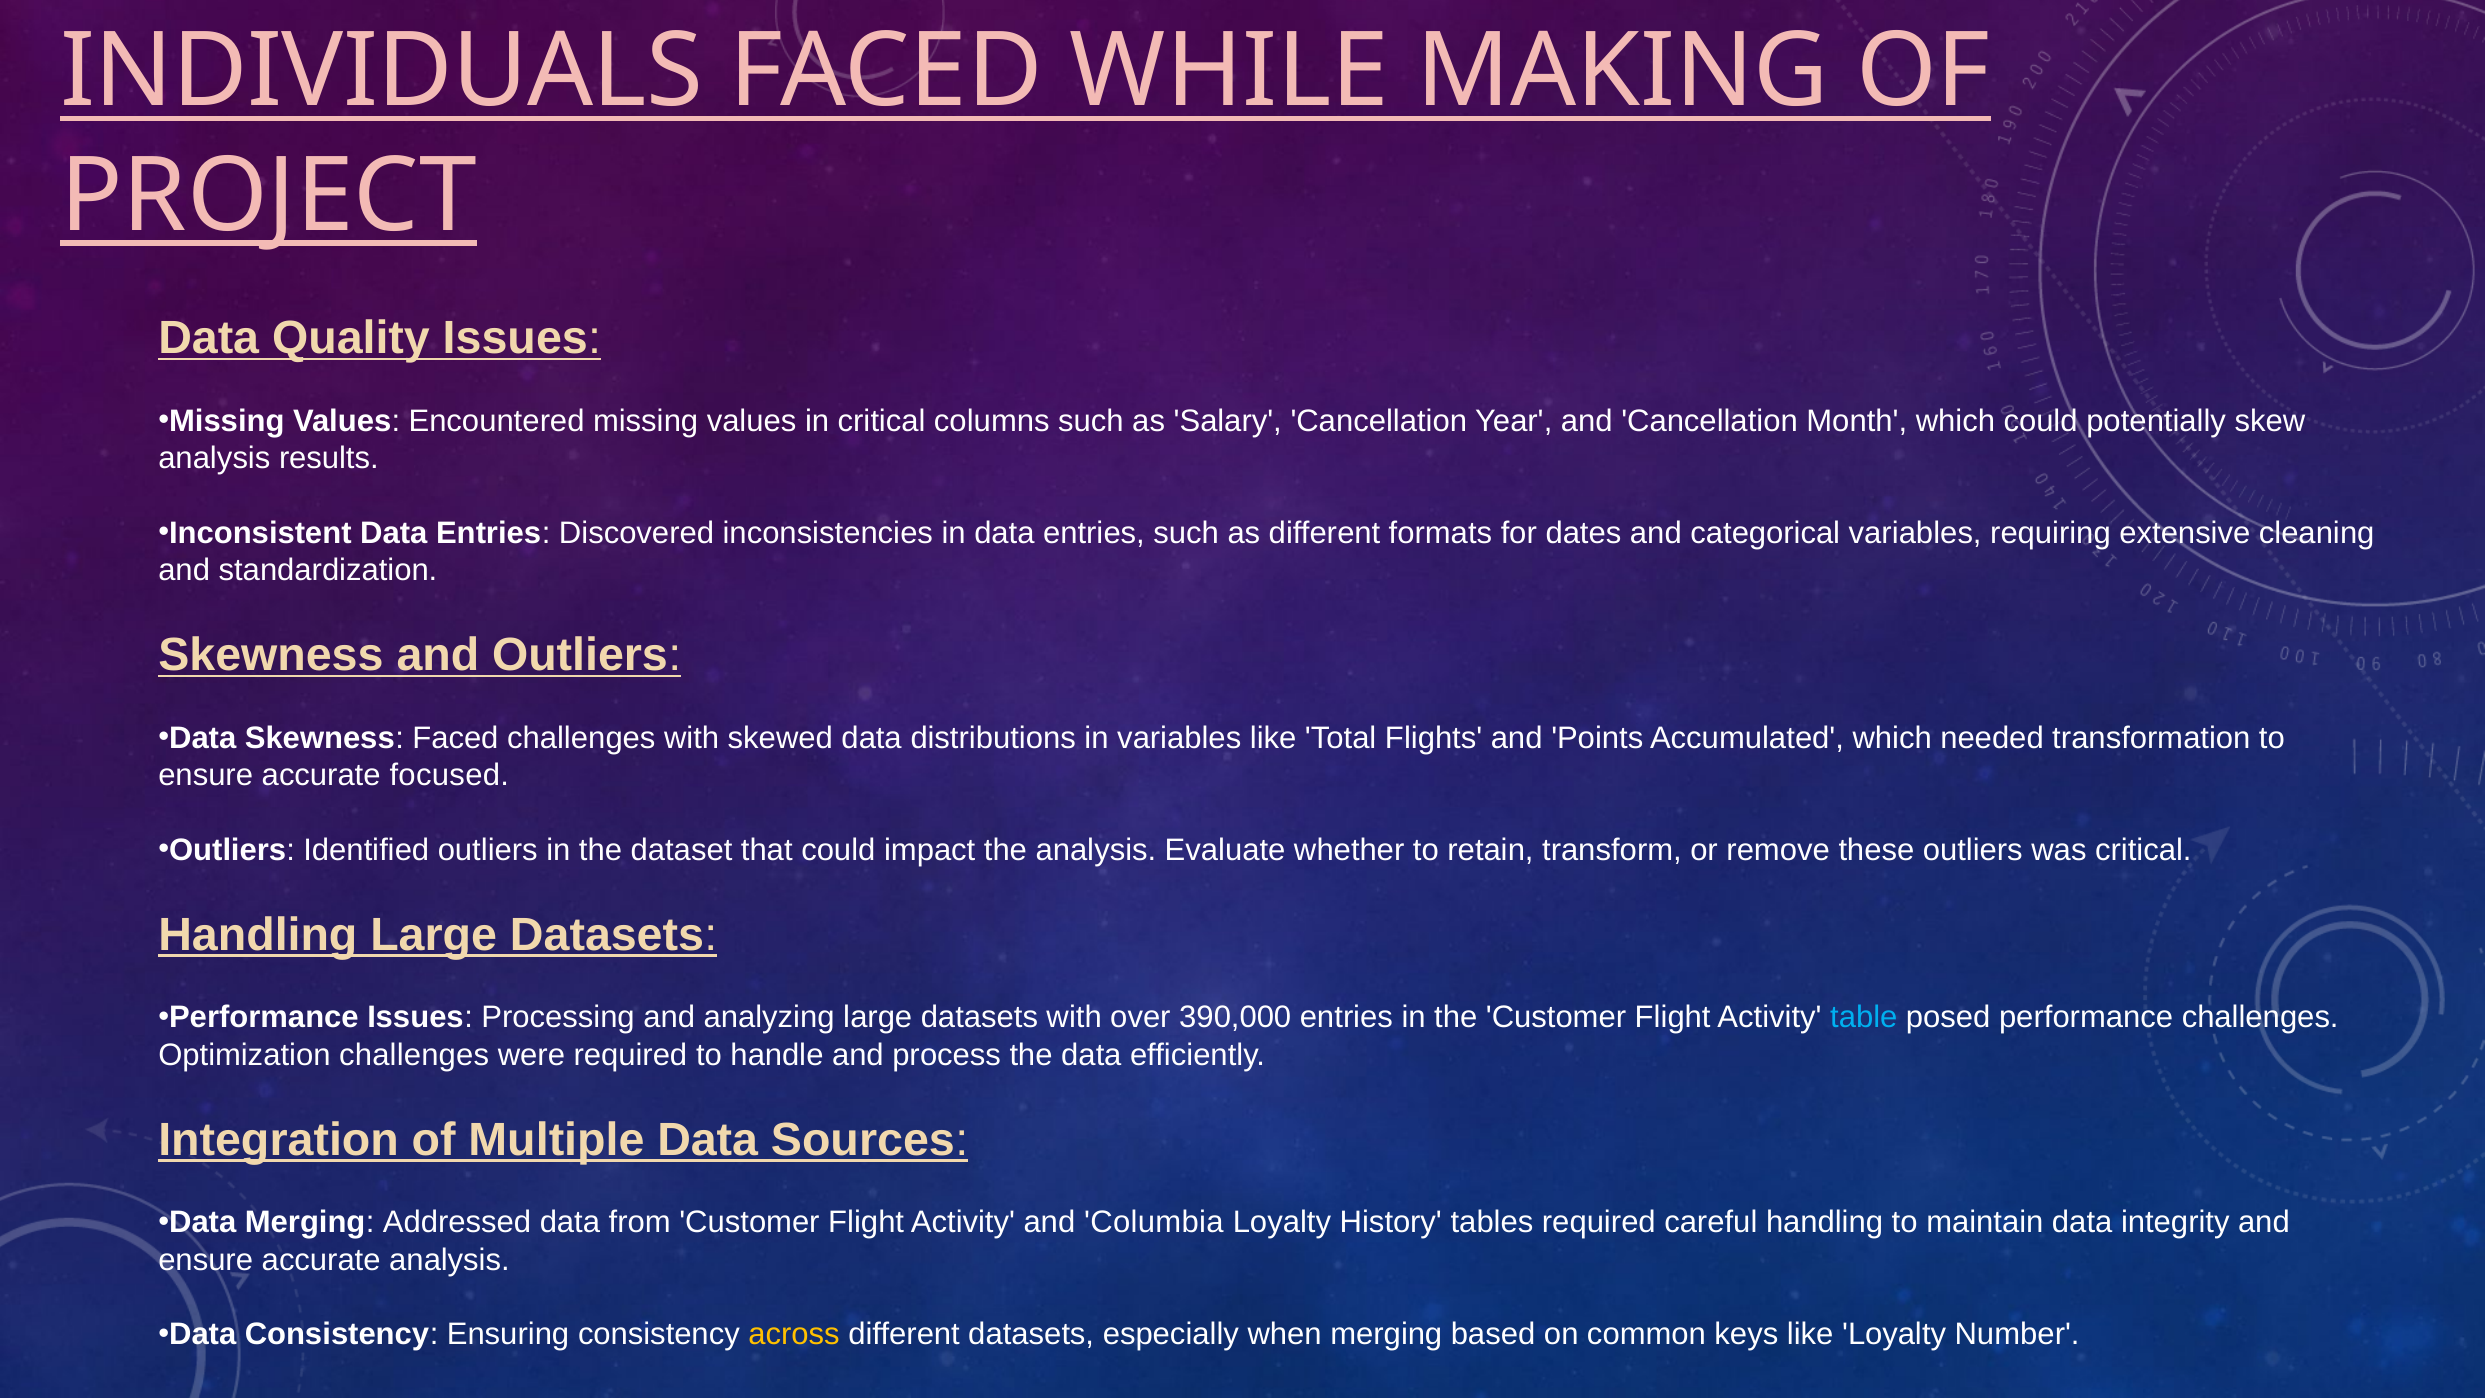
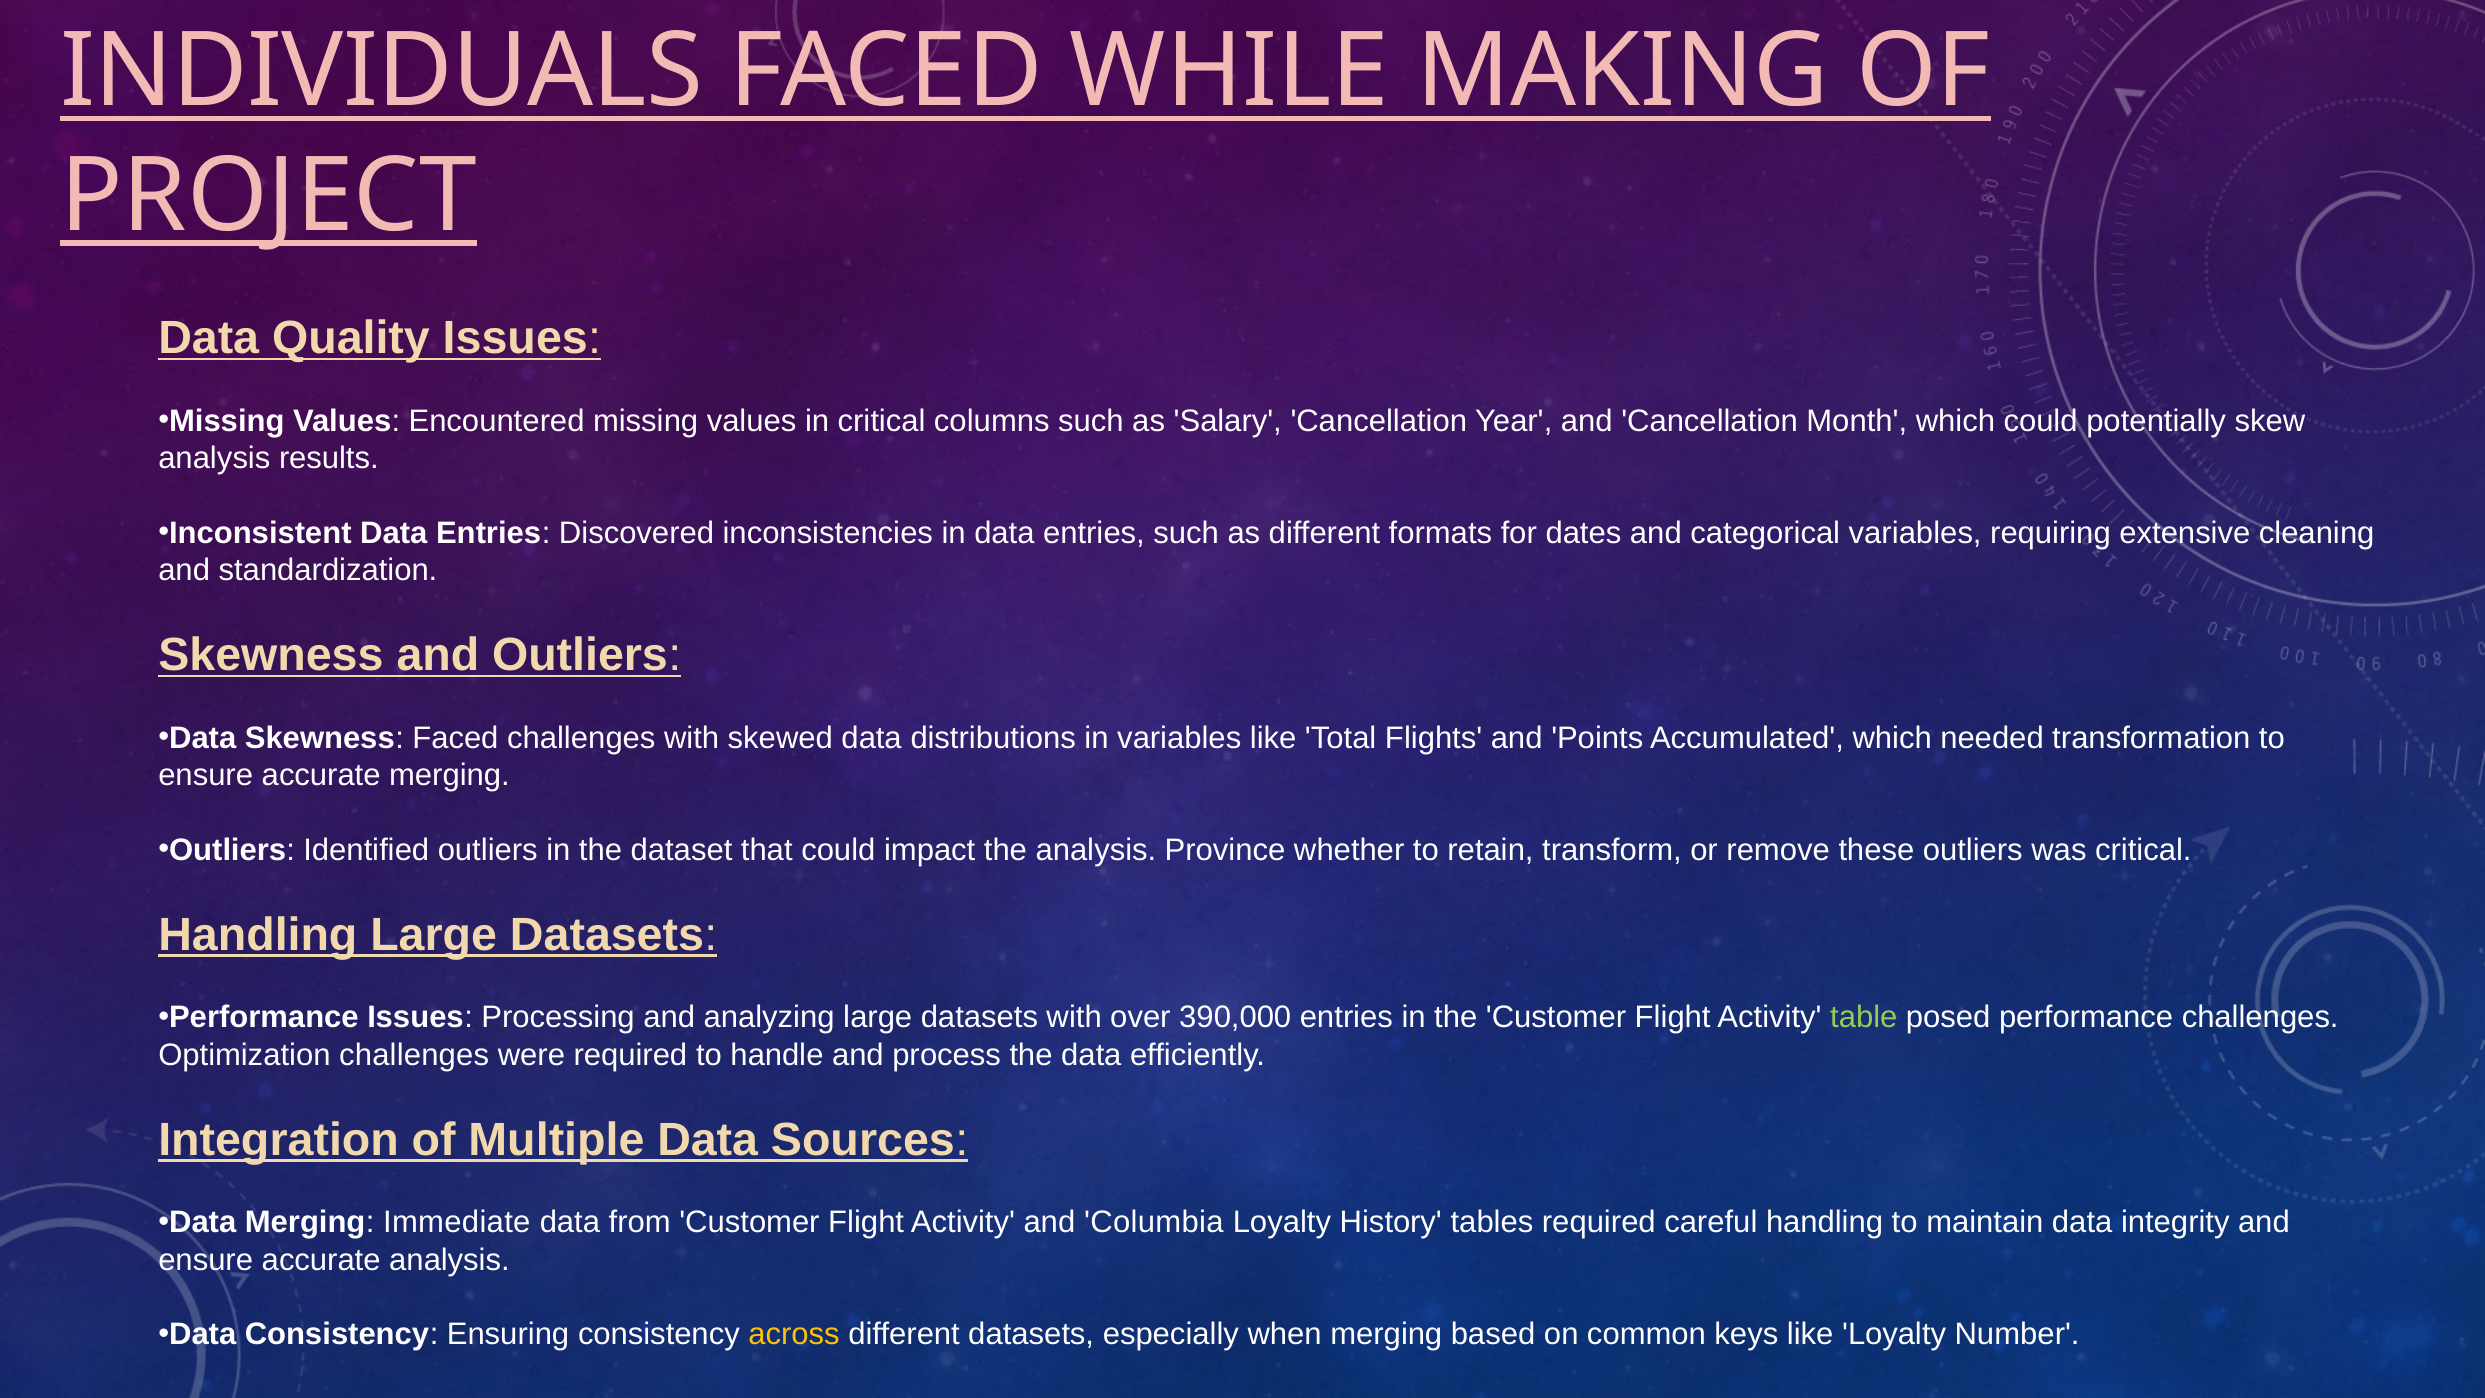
accurate focused: focused -> merging (449, 775)
Evaluate: Evaluate -> Province (1225, 850)
table colour: light blue -> light green (1864, 1017)
Addressed: Addressed -> Immediate (457, 1222)
